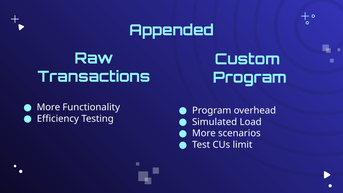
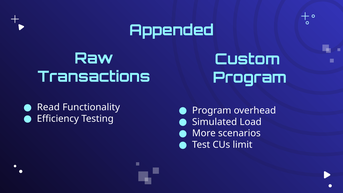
More: More -> Read (48, 107)
